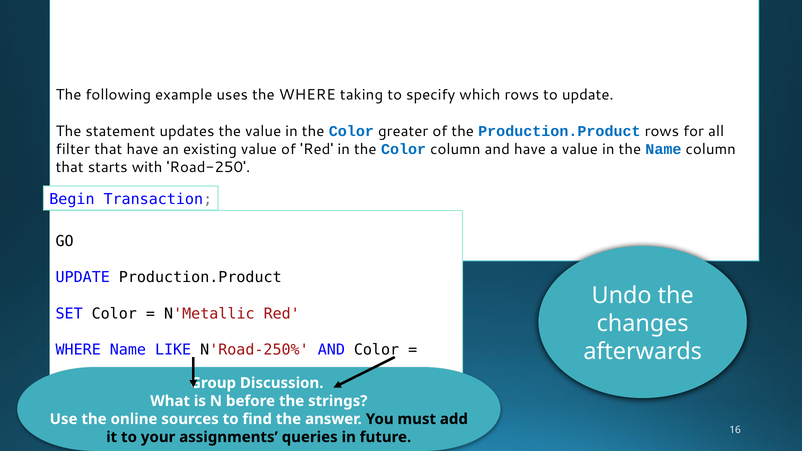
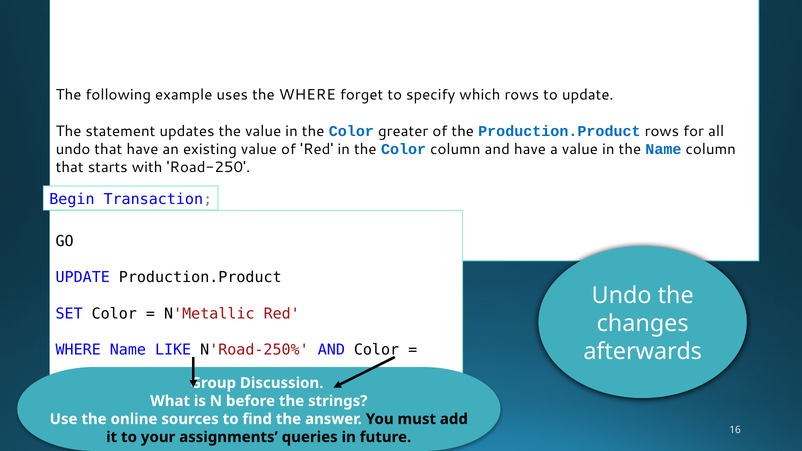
taking: taking -> forget (362, 95)
filter: filter -> undo (73, 149)
